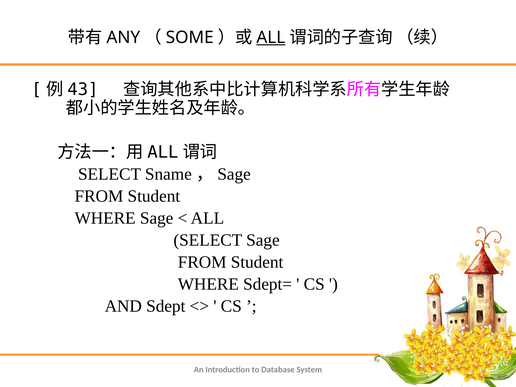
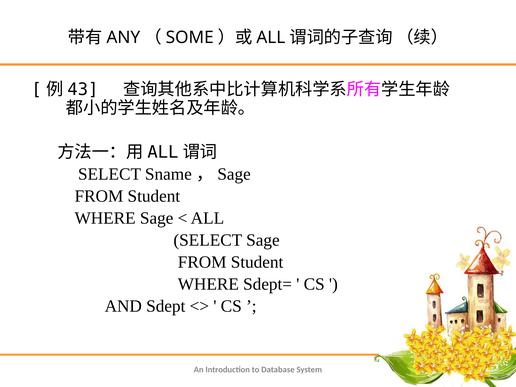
ALL underline: present -> none (271, 37)
